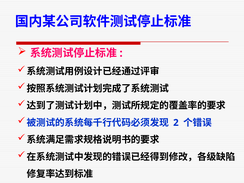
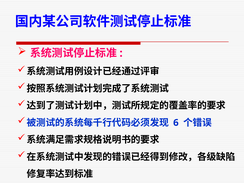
2: 2 -> 6 (176, 123)
